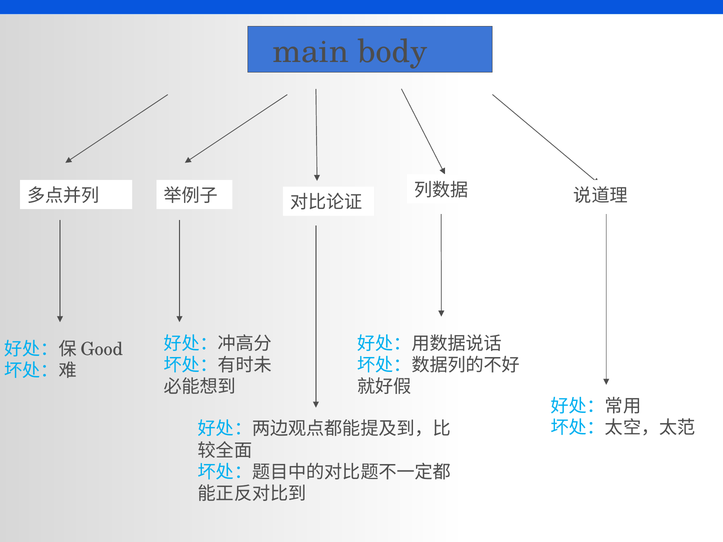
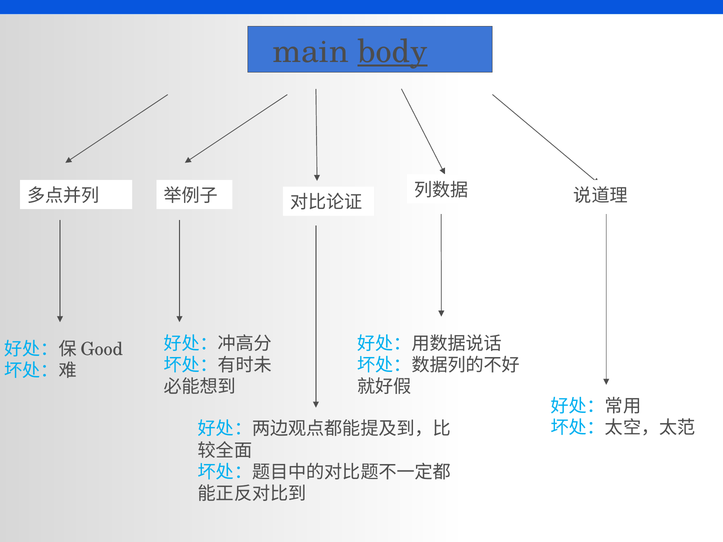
body underline: none -> present (393, 52)
